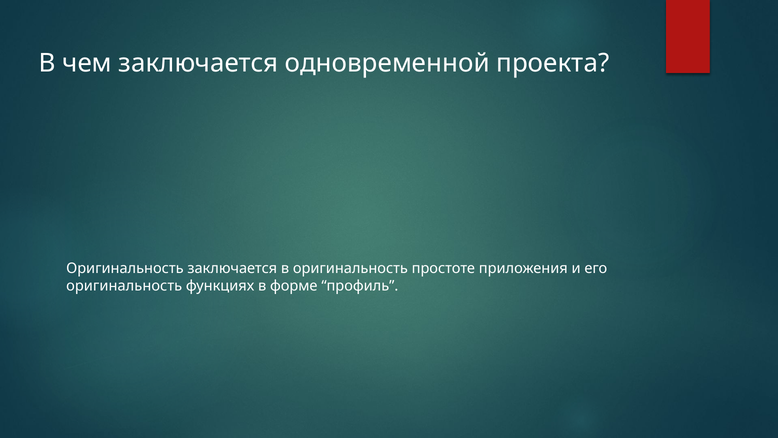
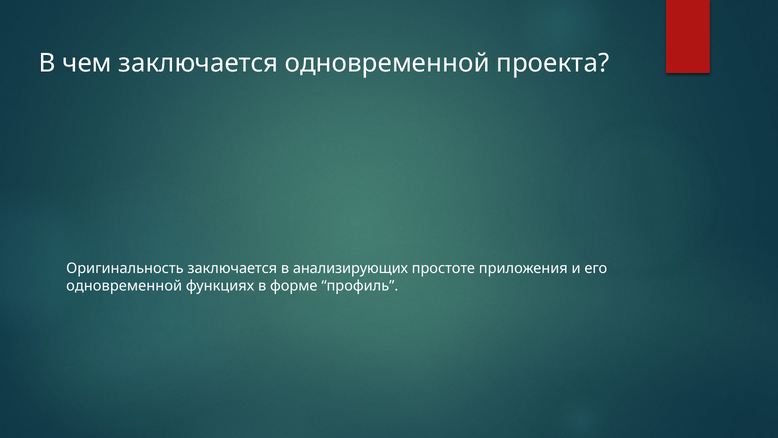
в оригинальность: оригинальность -> анализирующих (350, 268)
оригинальность: оригинальность -> одновременной (124, 286)
